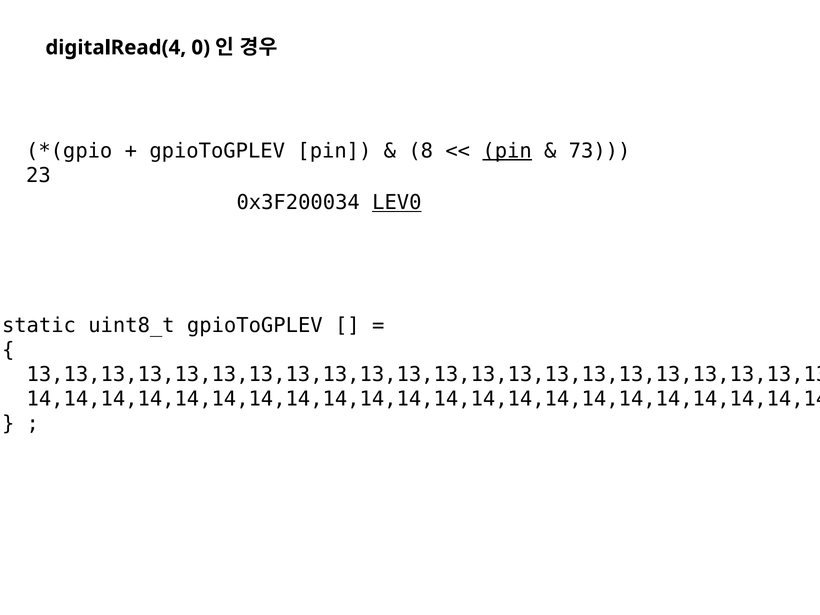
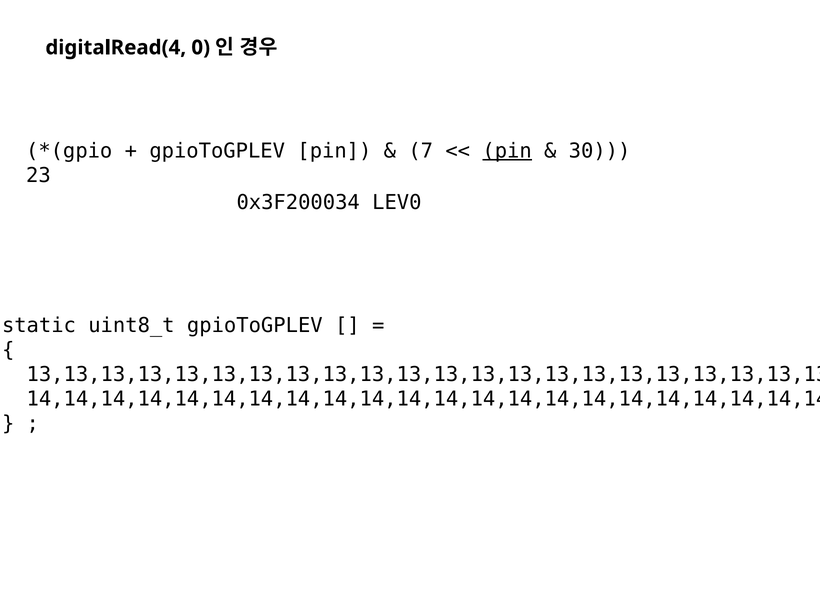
8: 8 -> 7 (421, 151)
73: 73 -> 30 (600, 151)
LEV0 underline: present -> none (397, 203)
